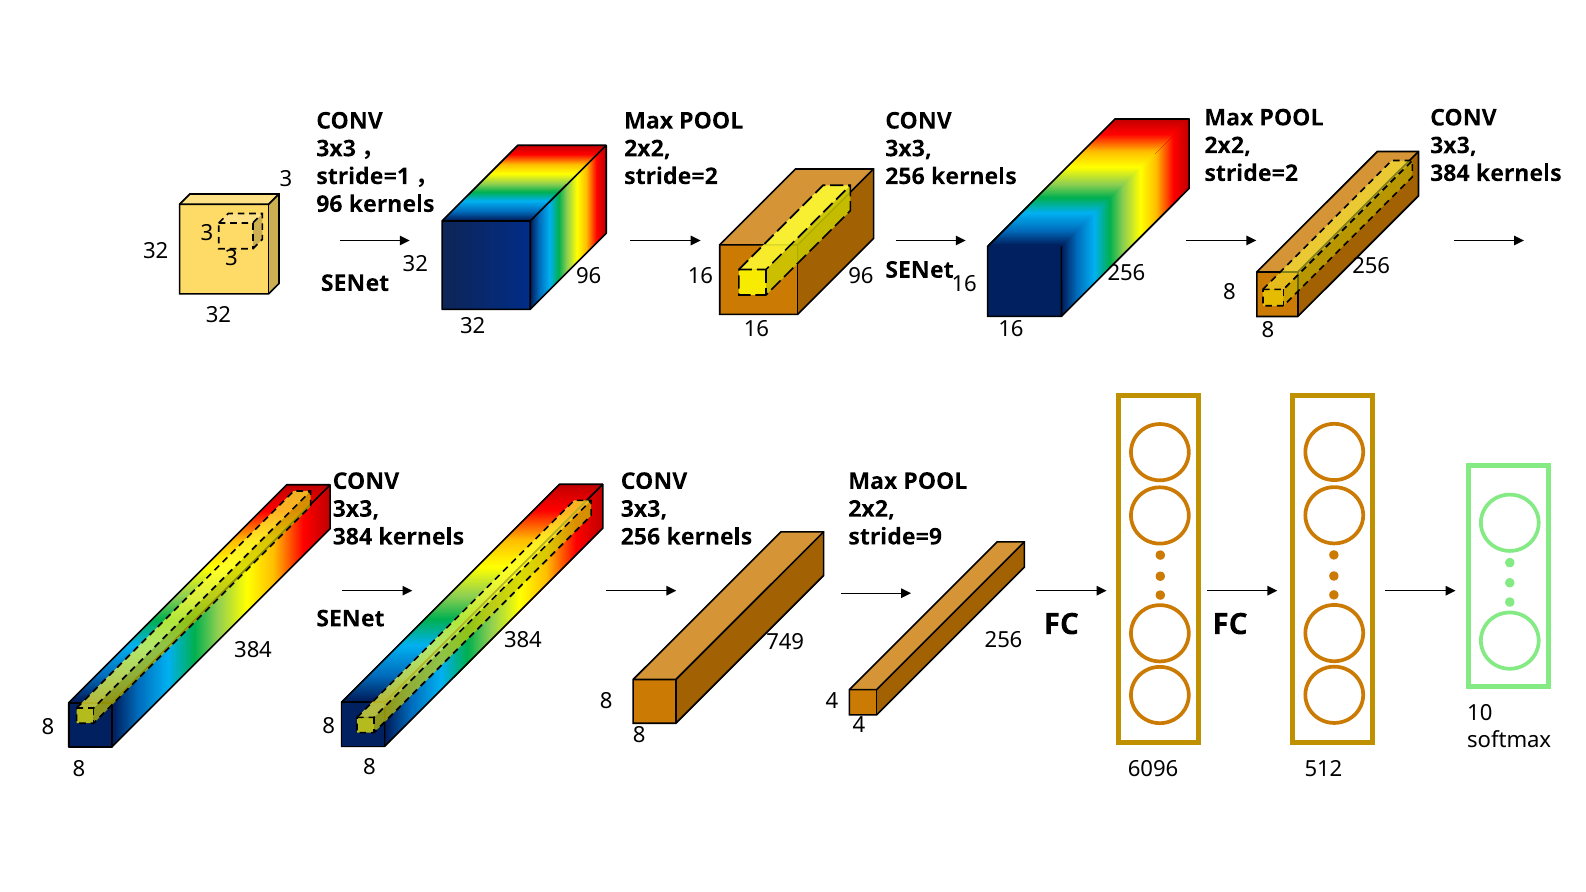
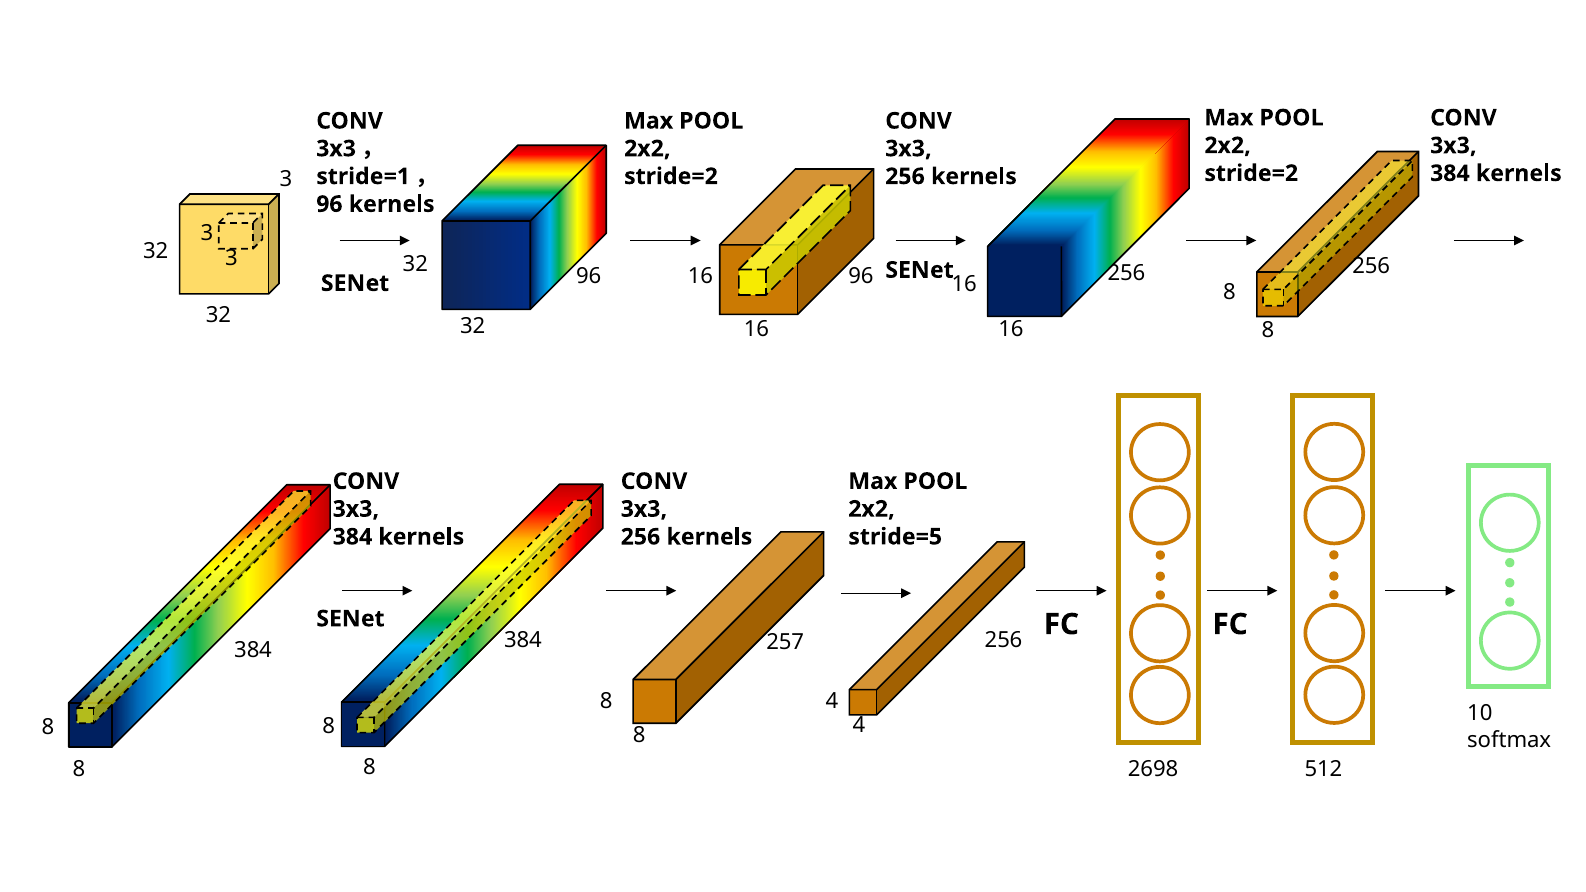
stride=9: stride=9 -> stride=5 (895, 537)
749: 749 -> 257 (785, 642)
6096: 6096 -> 2698 (1153, 769)
